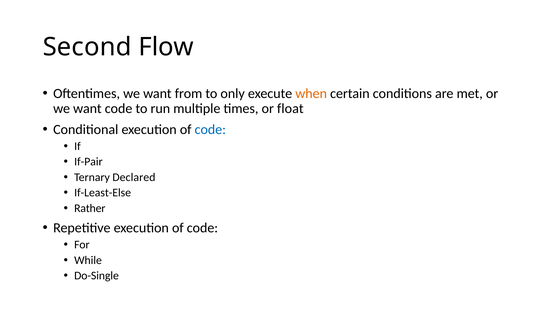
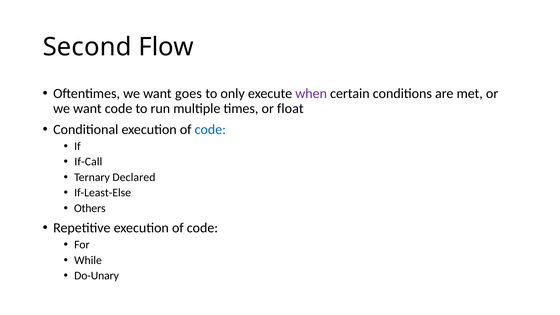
from: from -> goes (188, 93)
when colour: orange -> purple (311, 93)
If-Pair: If-Pair -> If-Call (88, 162)
Rather: Rather -> Others (90, 208)
Do-Single: Do-Single -> Do-Unary (97, 276)
